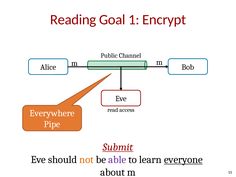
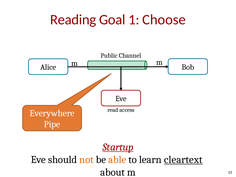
Encrypt: Encrypt -> Choose (164, 20)
Submit: Submit -> Startup (118, 147)
able colour: purple -> orange (117, 160)
everyone: everyone -> cleartext (183, 160)
